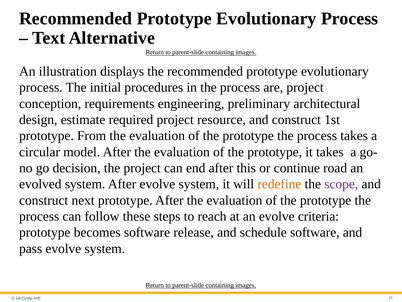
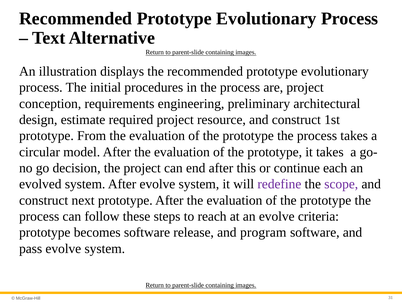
road: road -> each (335, 168)
redefine colour: orange -> purple (279, 184)
schedule: schedule -> program (263, 232)
